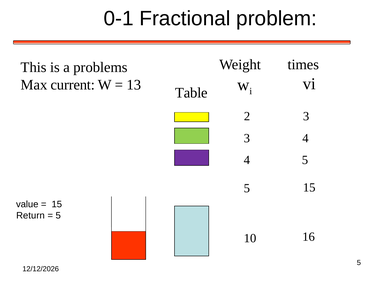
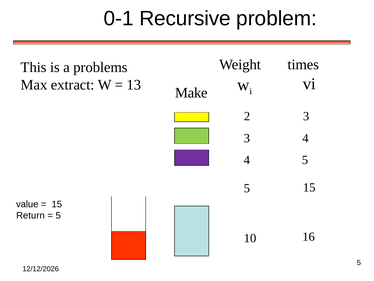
Fractional: Fractional -> Recursive (185, 19)
current: current -> extract (73, 85)
Table: Table -> Make (191, 93)
